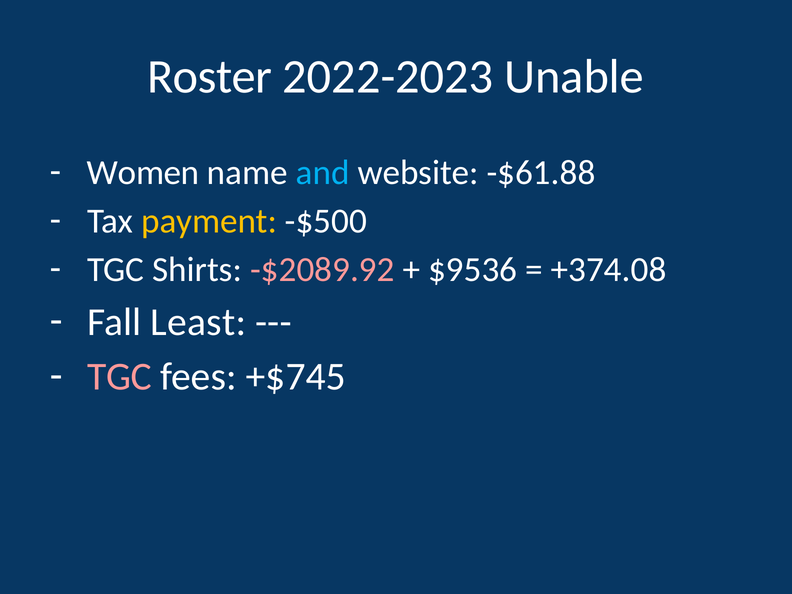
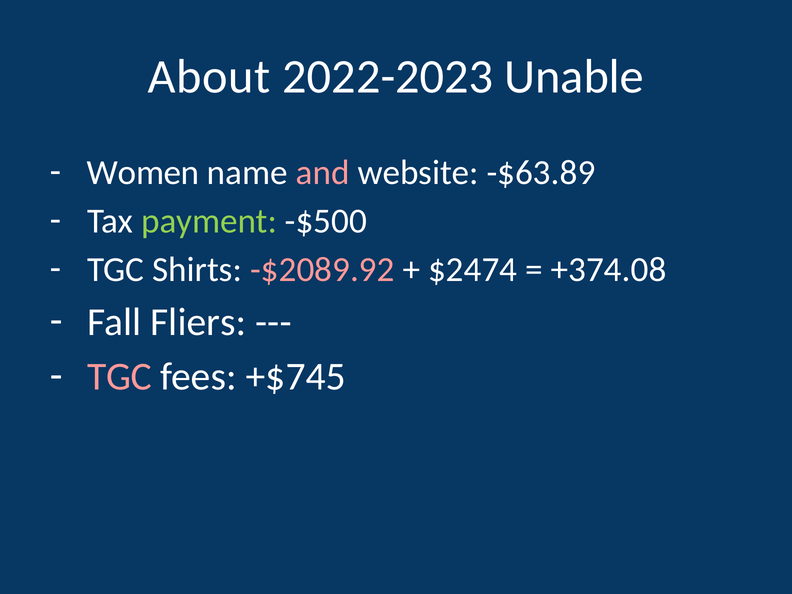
Roster: Roster -> About (209, 77)
and colour: light blue -> pink (323, 172)
-$61.88: -$61.88 -> -$63.89 (541, 172)
payment colour: yellow -> light green (209, 221)
$9536: $9536 -> $2474 (473, 270)
Least: Least -> Fliers (198, 322)
